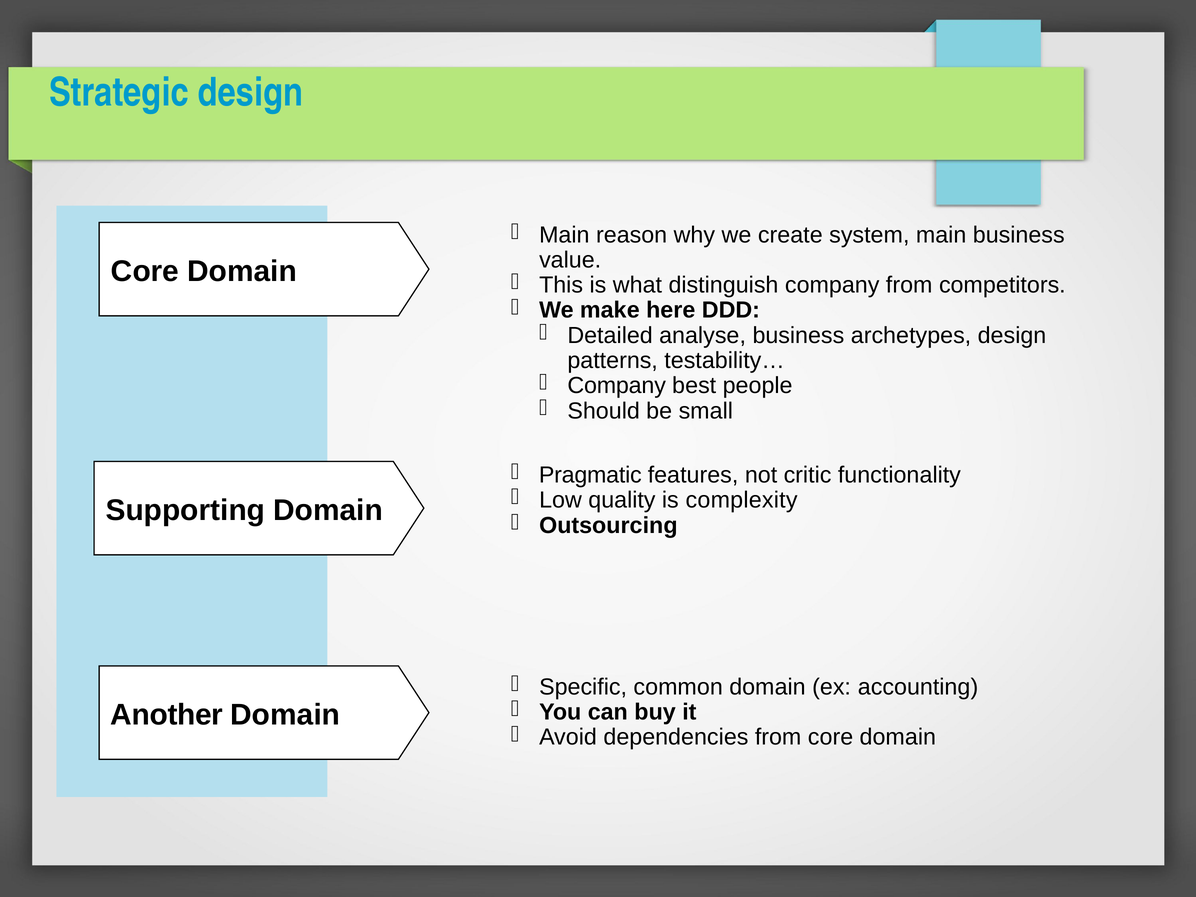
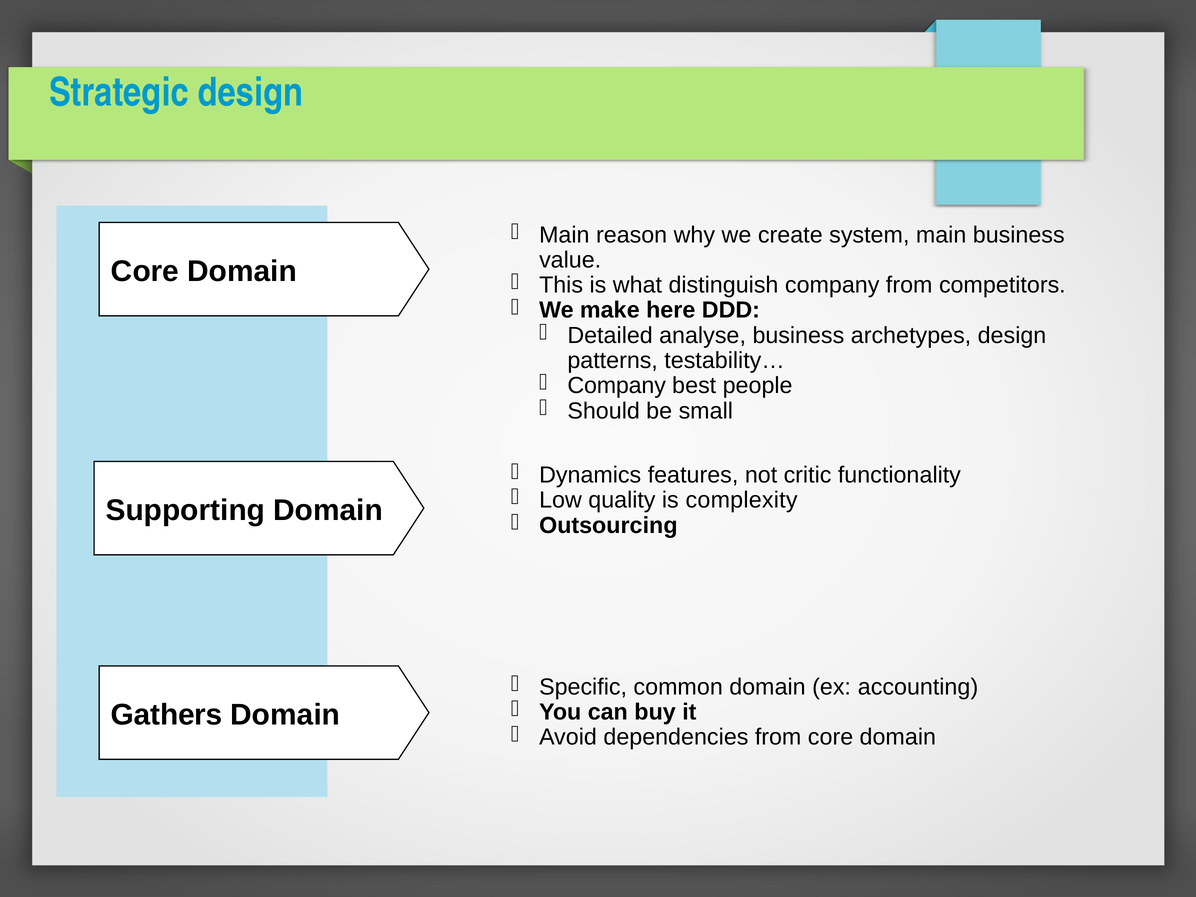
Pragmatic: Pragmatic -> Dynamics (590, 475)
Another: Another -> Gathers (167, 715)
